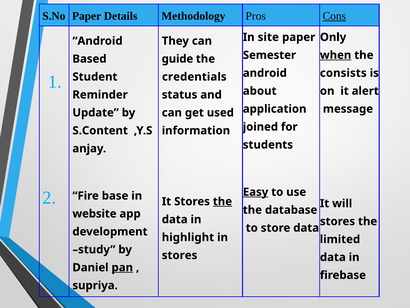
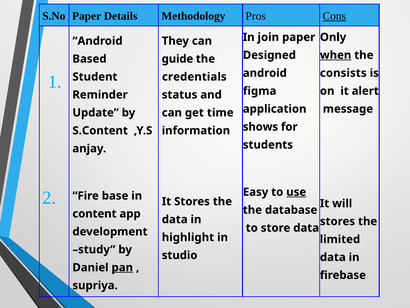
site: site -> join (268, 37)
Semester: Semester -> Designed (269, 55)
about: about -> figma (260, 91)
used: used -> time (220, 112)
joined: joined -> shows (260, 127)
Easy underline: present -> none (256, 192)
use underline: none -> present (296, 192)
the underline: present -> none (222, 201)
website: website -> content (94, 213)
stores: stores -> studio (180, 255)
